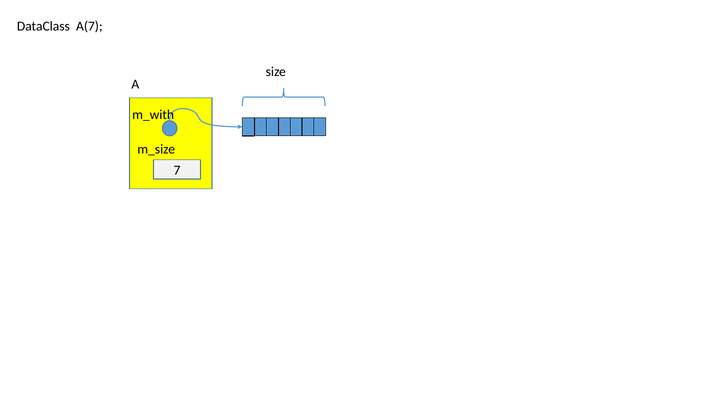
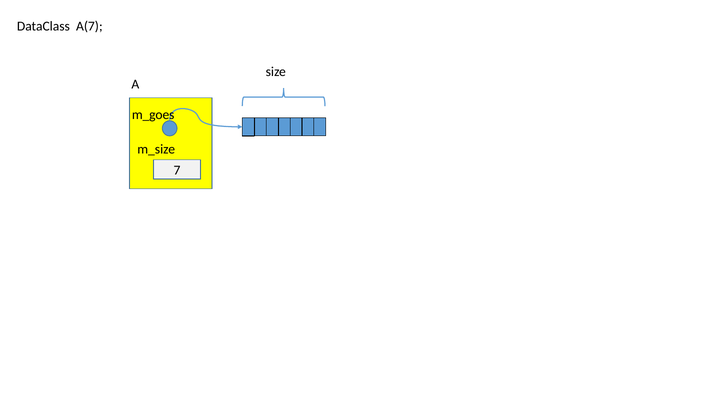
m_with: m_with -> m_goes (153, 115)
